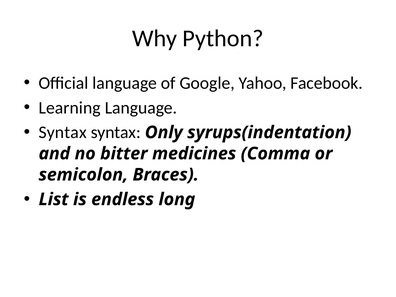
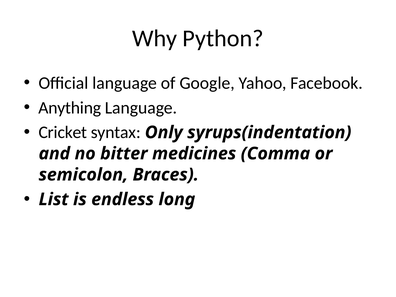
Learning: Learning -> Anything (70, 108)
Syntax: Syntax -> Cricket (63, 132)
